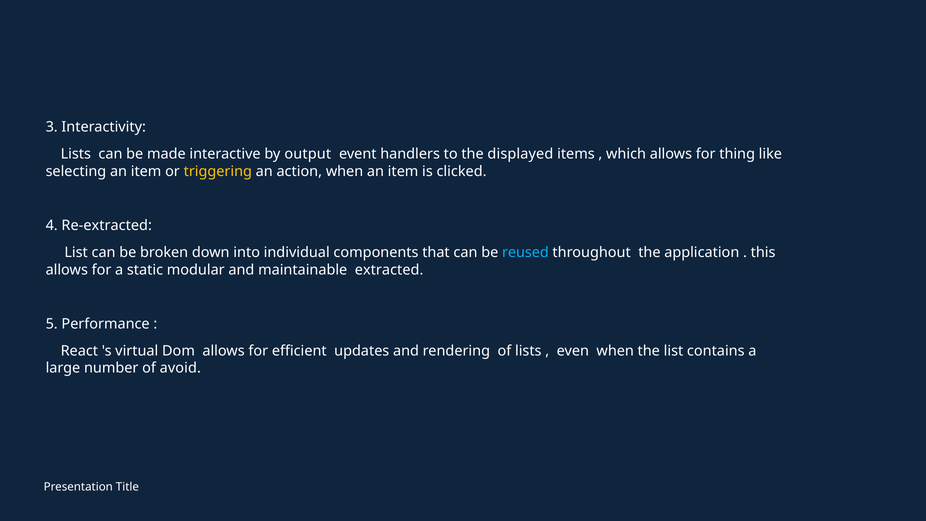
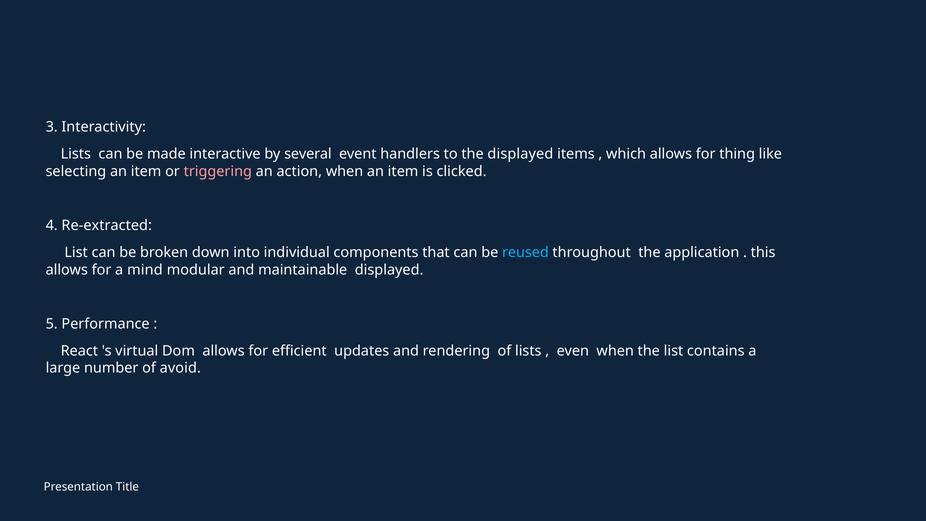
output: output -> several (308, 154)
triggering colour: yellow -> pink (218, 171)
static: static -> mind (145, 270)
maintainable extracted: extracted -> displayed (389, 270)
